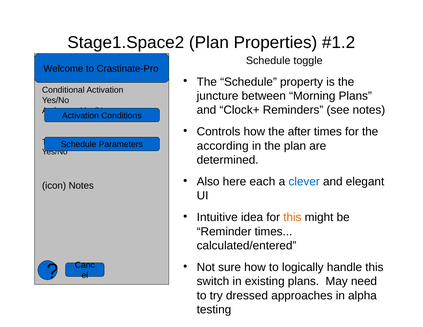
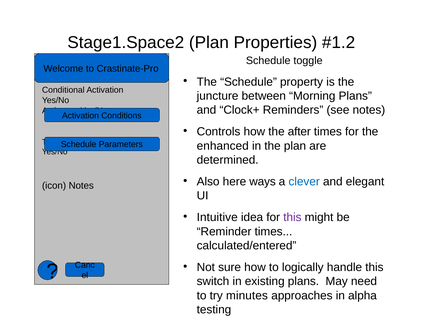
according: according -> enhanced (223, 146)
each: each -> ways (263, 182)
this colour: orange -> purple (292, 217)
dressed: dressed -> minutes (247, 295)
